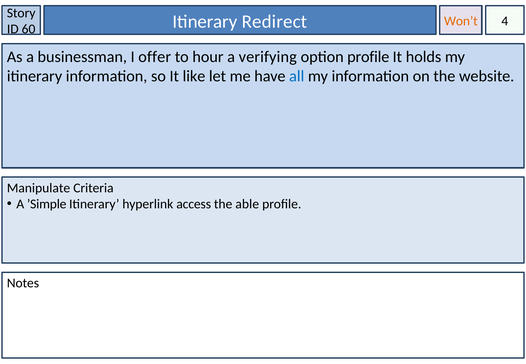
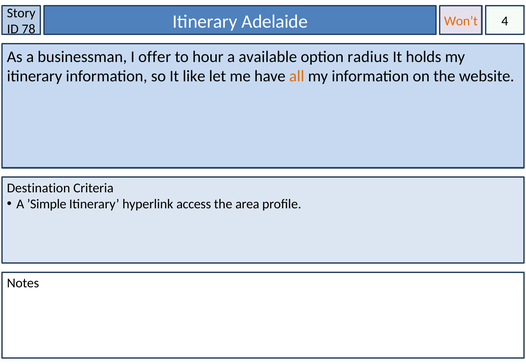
Redirect: Redirect -> Adelaide (275, 21)
60: 60 -> 78 (28, 29)
verifying: verifying -> available (268, 57)
option profile: profile -> radius (368, 57)
all colour: blue -> orange (297, 76)
Manipulate: Manipulate -> Destination (39, 188)
able: able -> area (247, 204)
